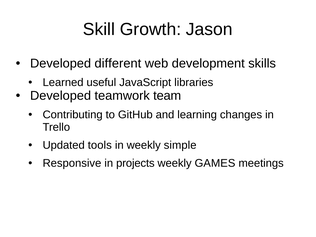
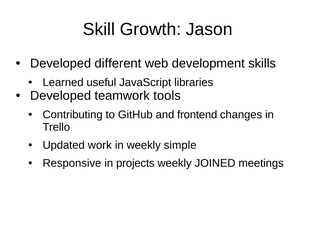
team: team -> tools (167, 96)
learning: learning -> frontend (197, 115)
tools: tools -> work (100, 145)
GAMES: GAMES -> JOINED (215, 163)
